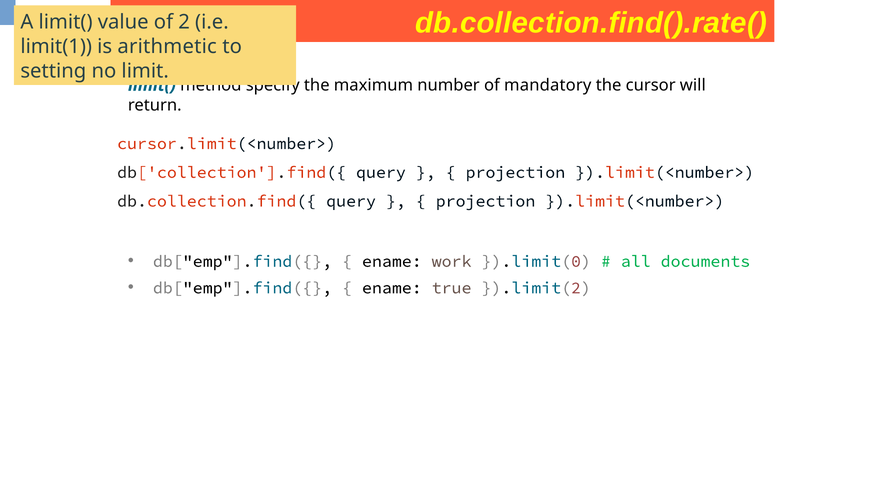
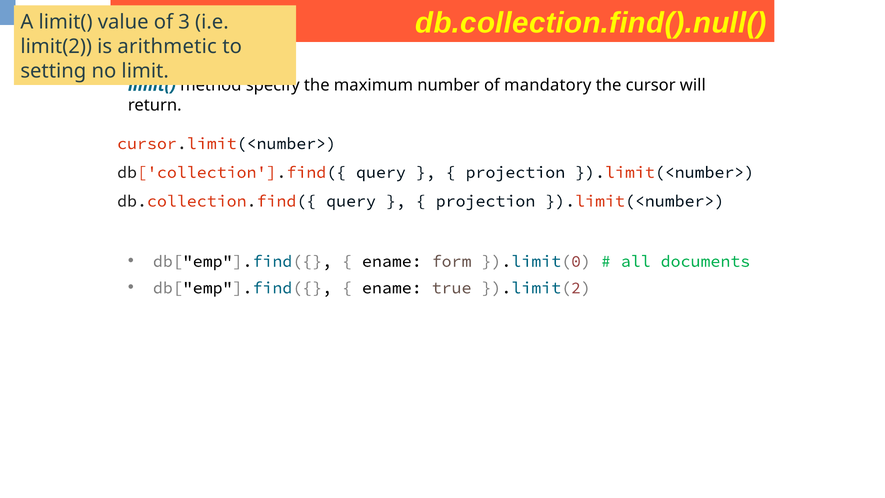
db.collection.find().rate(: db.collection.find().rate( -> db.collection.find().null( (591, 23)
2: 2 -> 3 (184, 22)
limit(1: limit(1 -> limit(2 (56, 47)
work: work -> form (452, 261)
